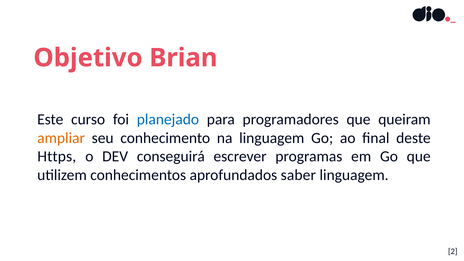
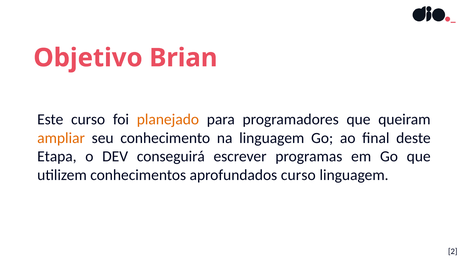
planejado colour: blue -> orange (168, 119)
Https: Https -> Etapa (57, 157)
aprofundados saber: saber -> curso (298, 175)
